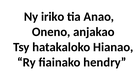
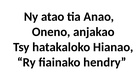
iriko: iriko -> atao (53, 17)
